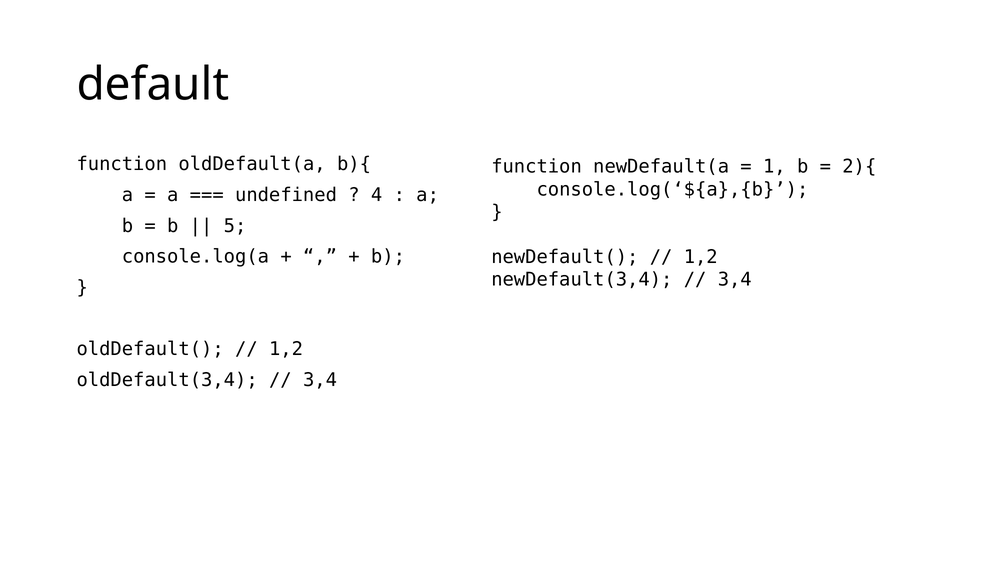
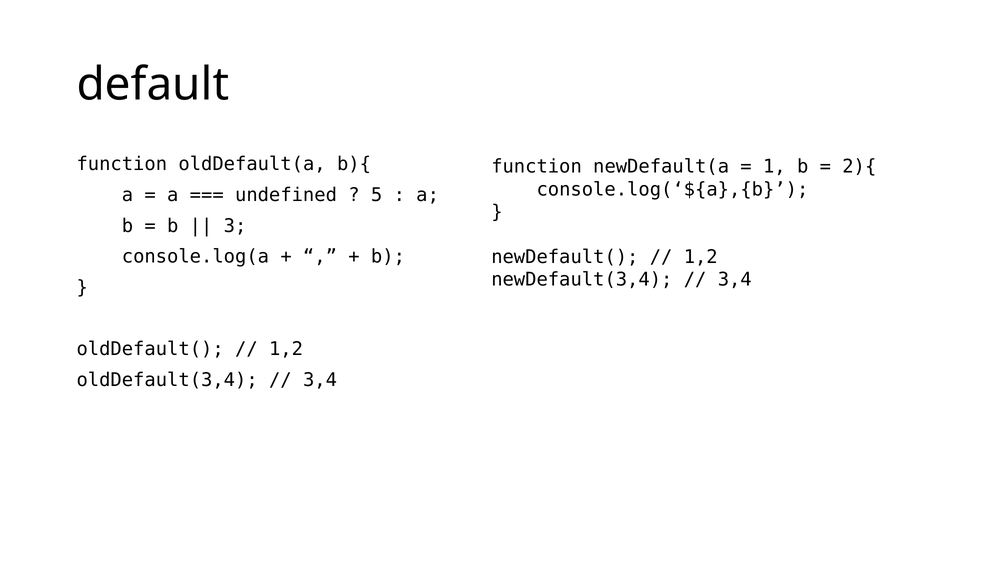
4: 4 -> 5 (377, 195)
5: 5 -> 3 (235, 226)
